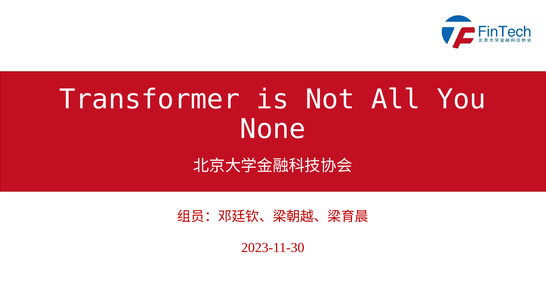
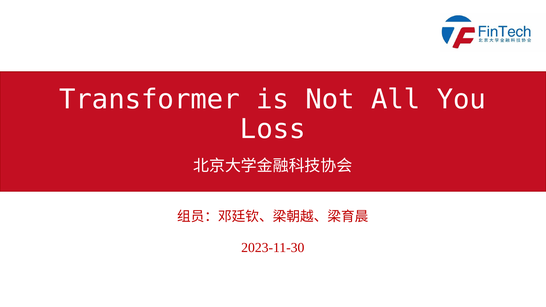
None: None -> Loss (273, 129)
